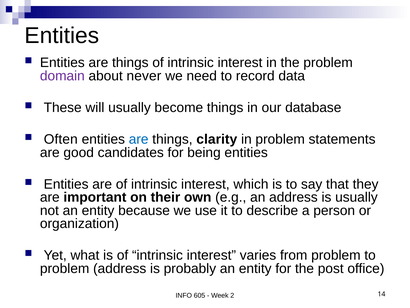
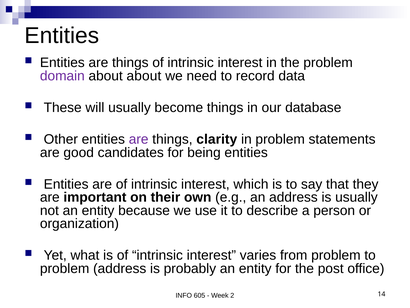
about never: never -> about (144, 76)
Often: Often -> Other (61, 139)
are colour: blue -> purple (139, 139)
